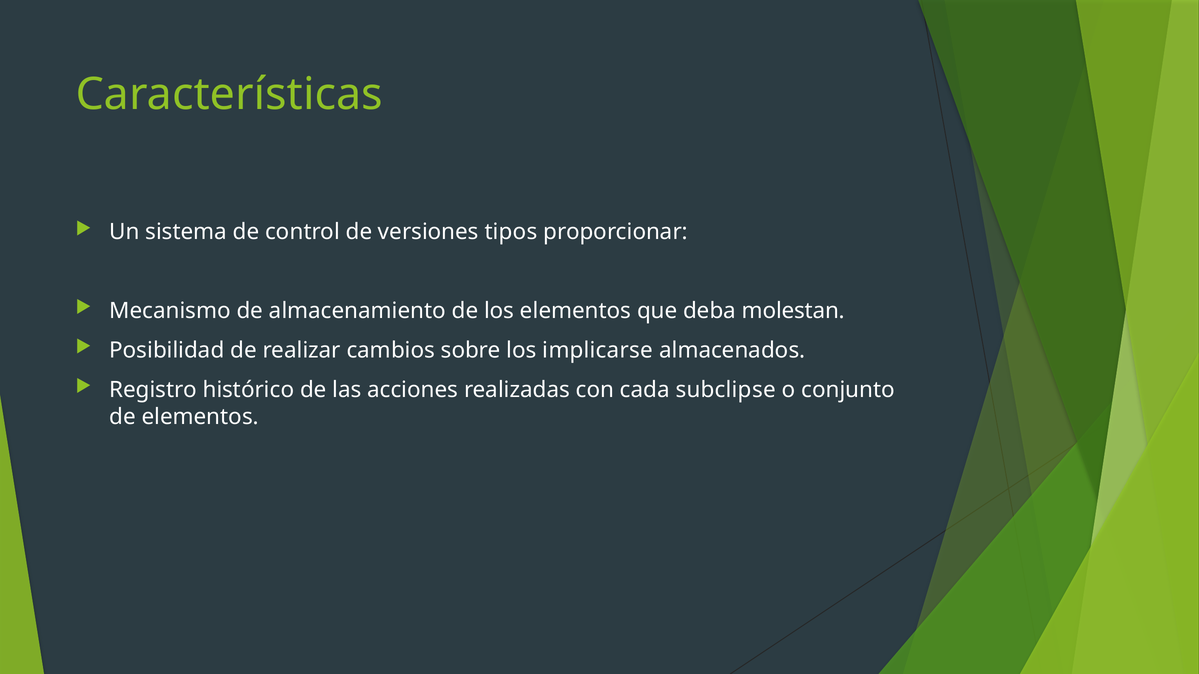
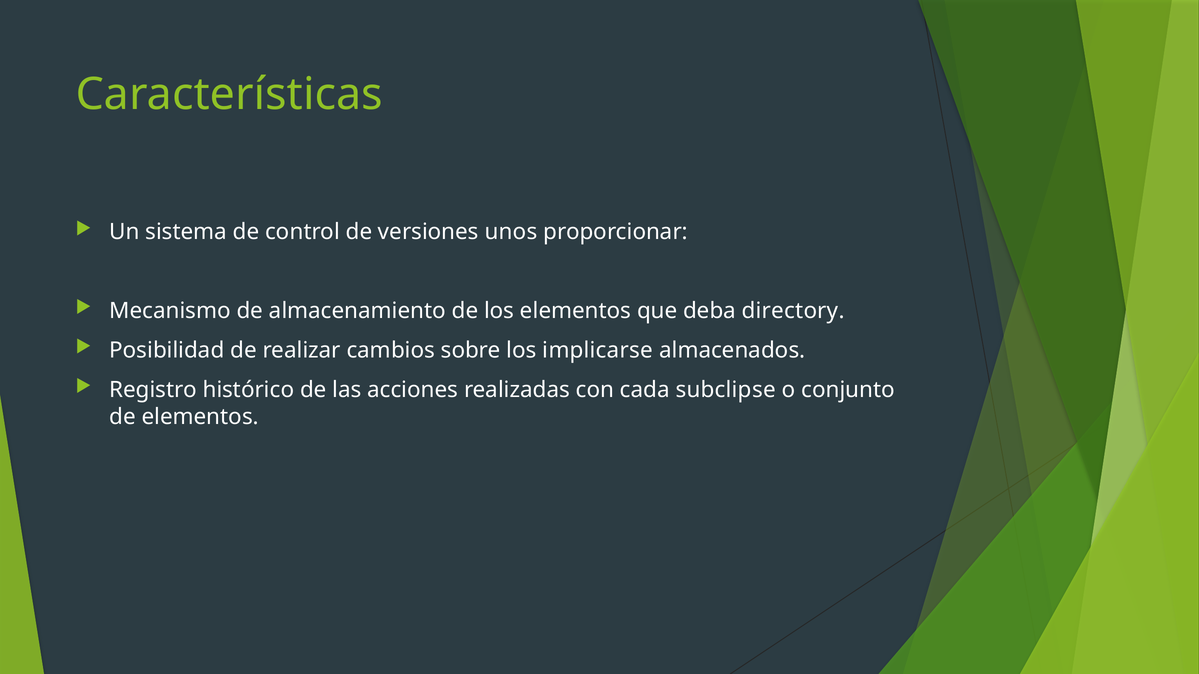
tipos: tipos -> unos (511, 232)
molestan: molestan -> directory (793, 311)
